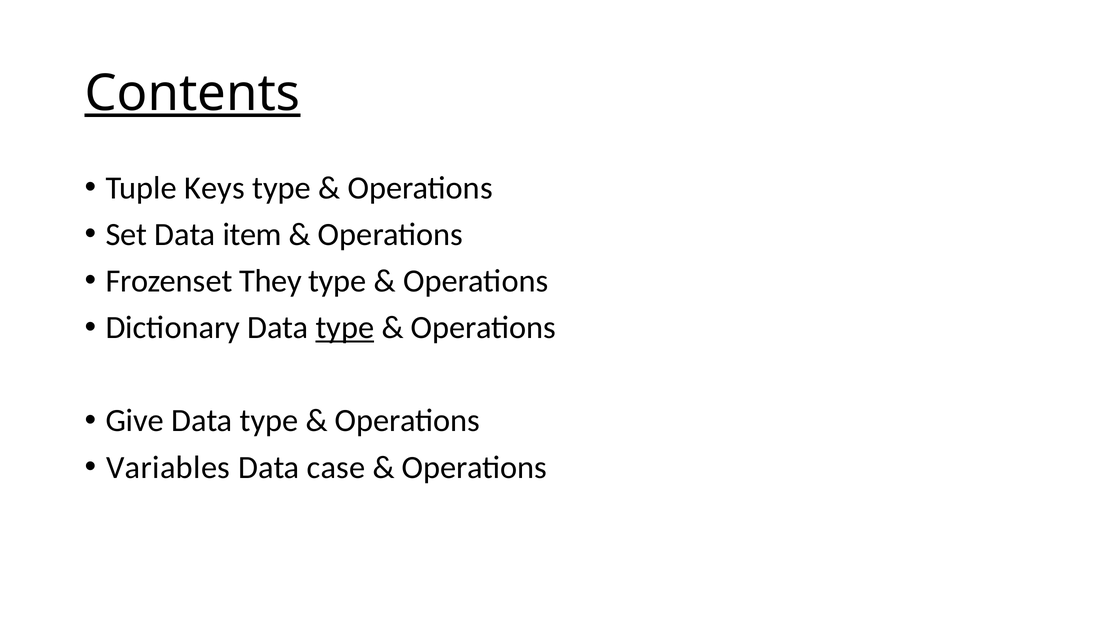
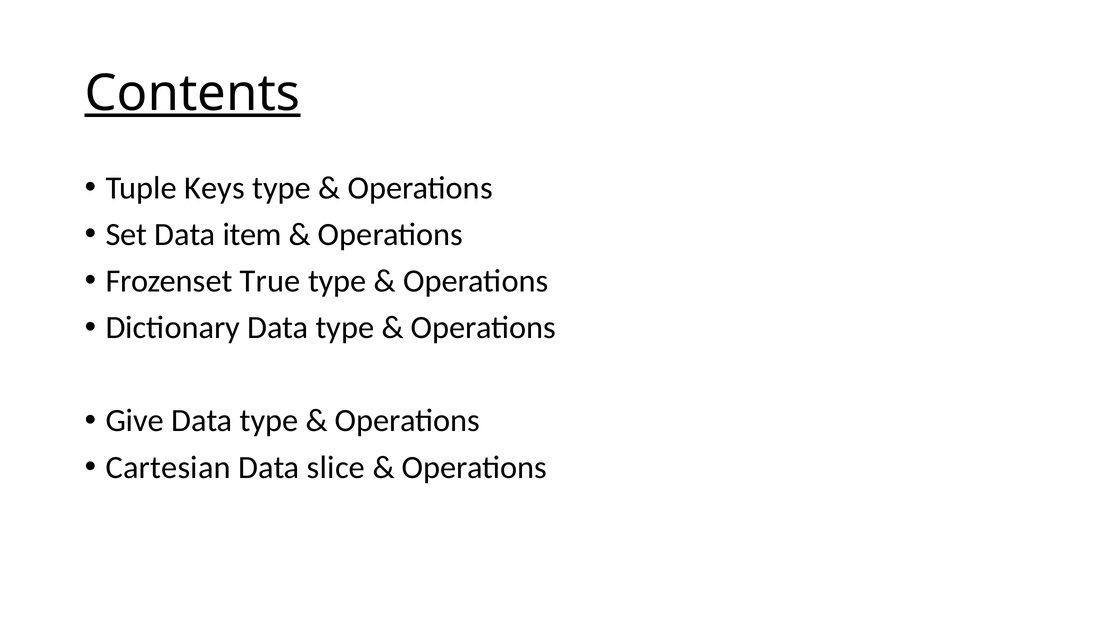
They: They -> True (270, 281)
type underline: present -> none (345, 328)
Variables: Variables -> Cartesian (168, 467)
case: case -> slice (336, 467)
